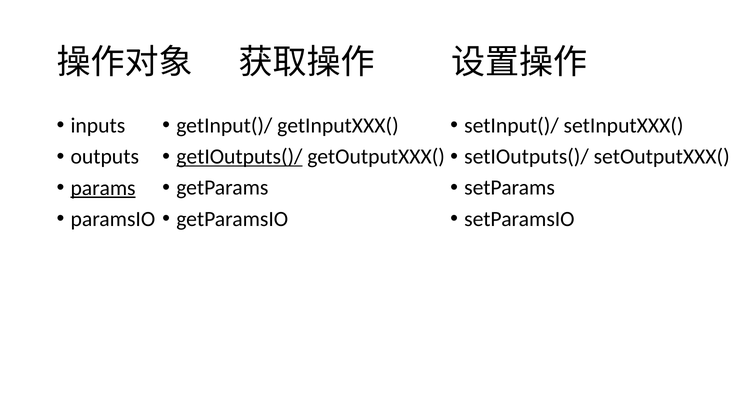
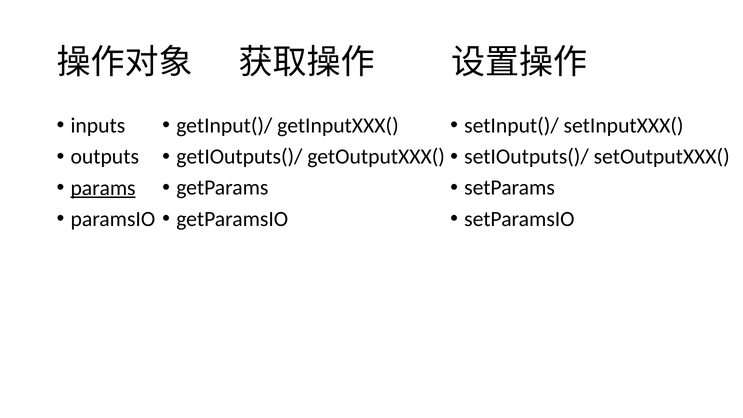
getIOutputs()/ underline: present -> none (239, 157)
